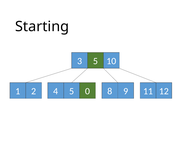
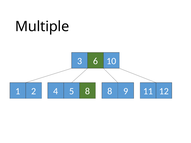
Starting: Starting -> Multiple (42, 27)
3 5: 5 -> 6 (95, 61)
5 0: 0 -> 8 (88, 91)
